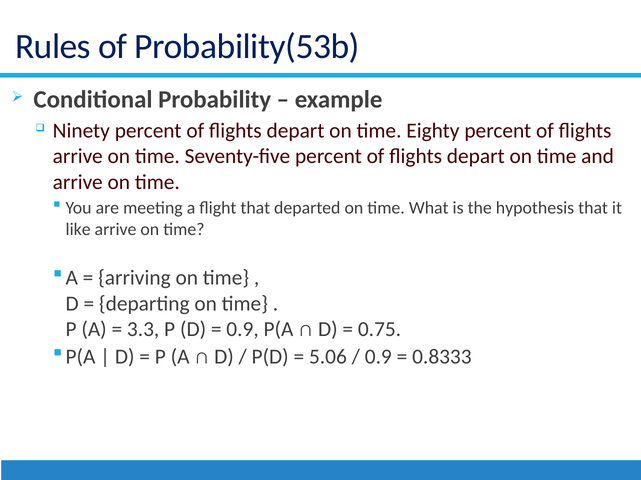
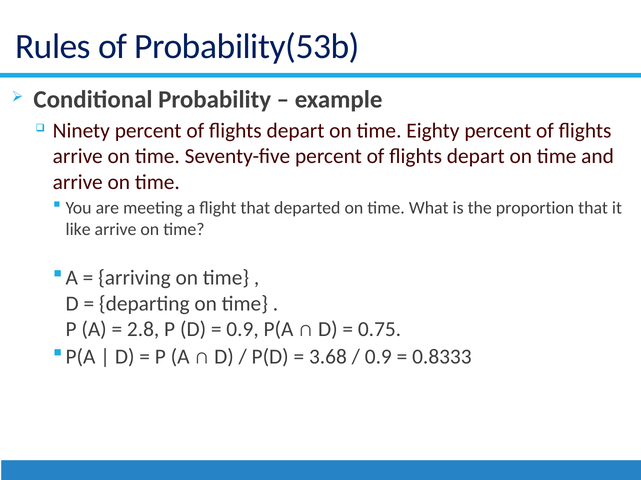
hypothesis: hypothesis -> proportion (535, 208)
3.3: 3.3 -> 2.8 (143, 330)
5.06: 5.06 -> 3.68 (328, 357)
